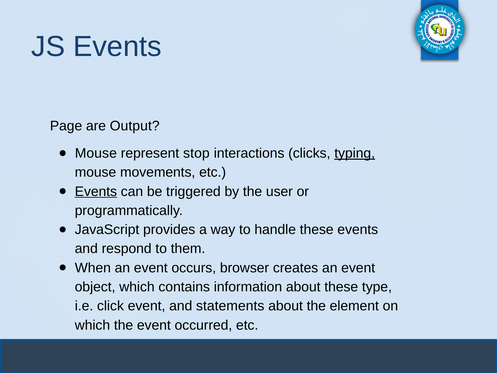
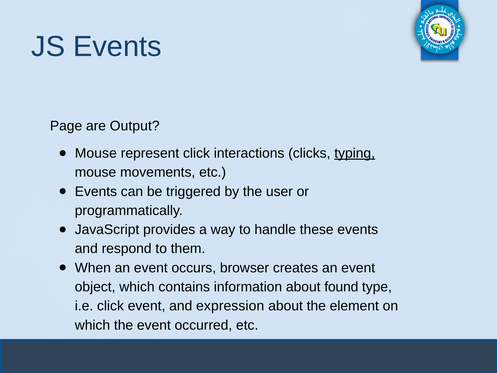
represent stop: stop -> click (196, 153)
Events underline: present -> none (96, 191)
about these: these -> found (341, 287)
statements: statements -> expression (230, 306)
